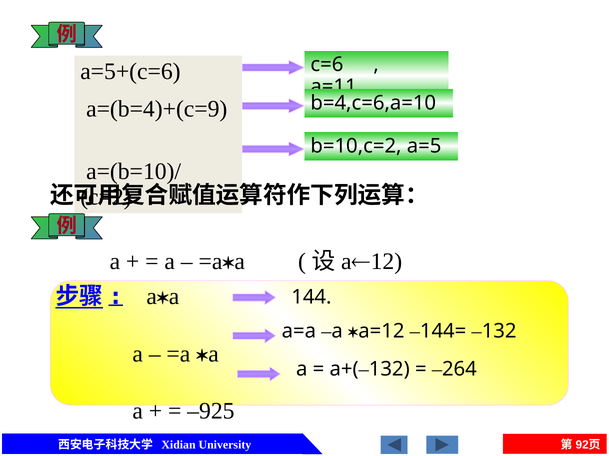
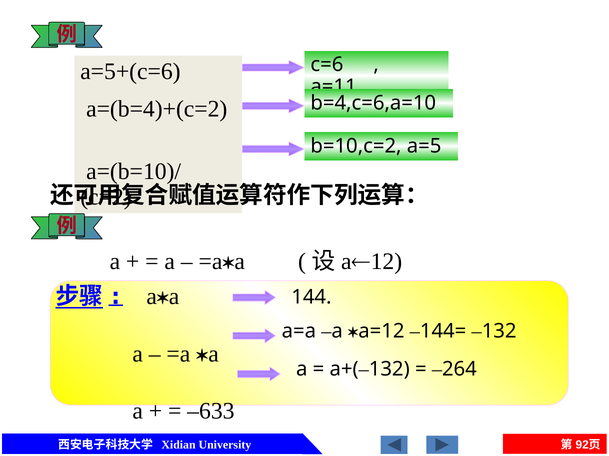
a=(b=4)+(c=9: a=(b=4)+(c=9 -> a=(b=4)+(c=2 (157, 109)
–925: –925 -> –633 (211, 412)
